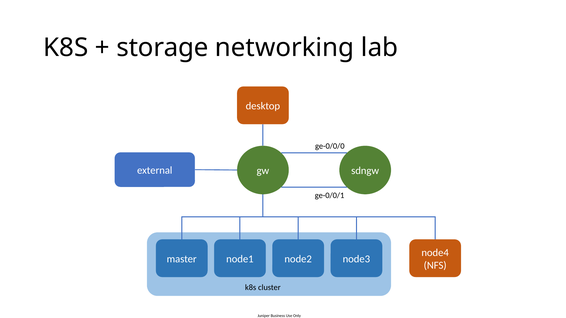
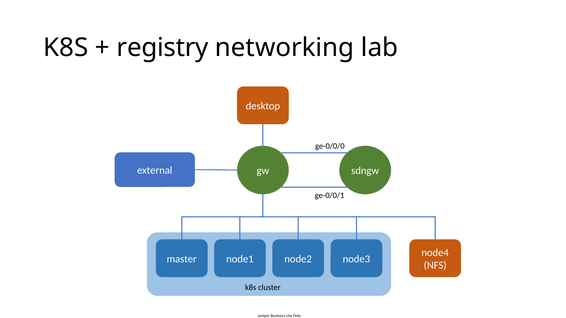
storage: storage -> registry (163, 48)
